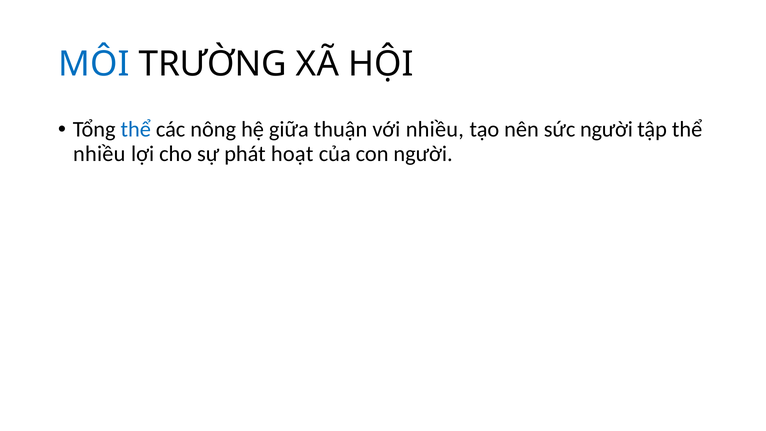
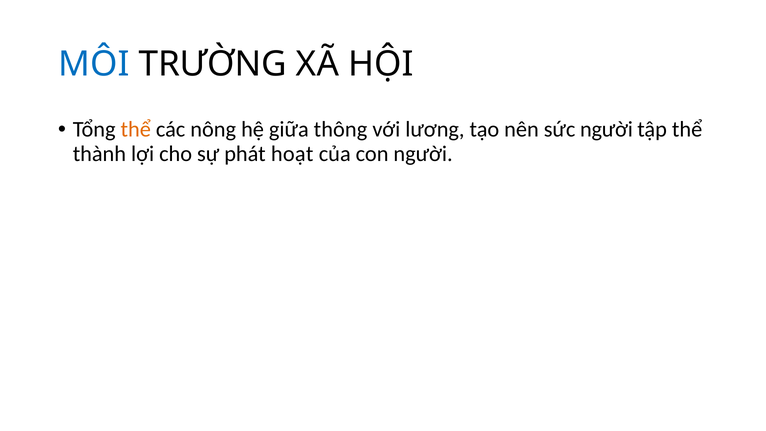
thể colour: blue -> orange (136, 130)
thuận: thuận -> thông (341, 130)
với nhiều: nhiều -> lương (435, 130)
nhiều: nhiều -> thành (99, 154)
